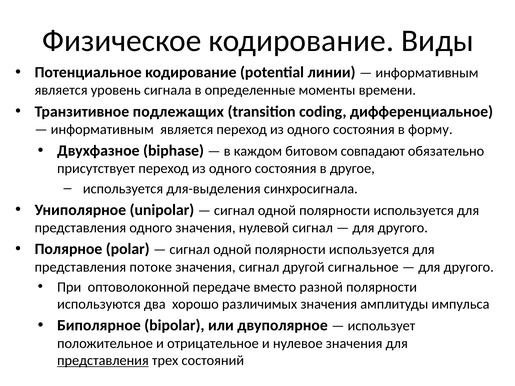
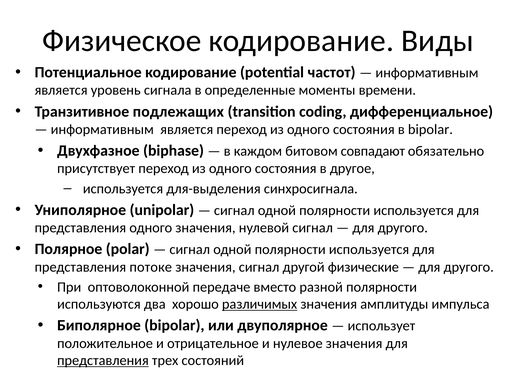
линии: линии -> частот (332, 72)
в форму: форму -> bipolar (430, 130)
сигнальное: сигнальное -> физические (363, 267)
различимых underline: none -> present (260, 304)
